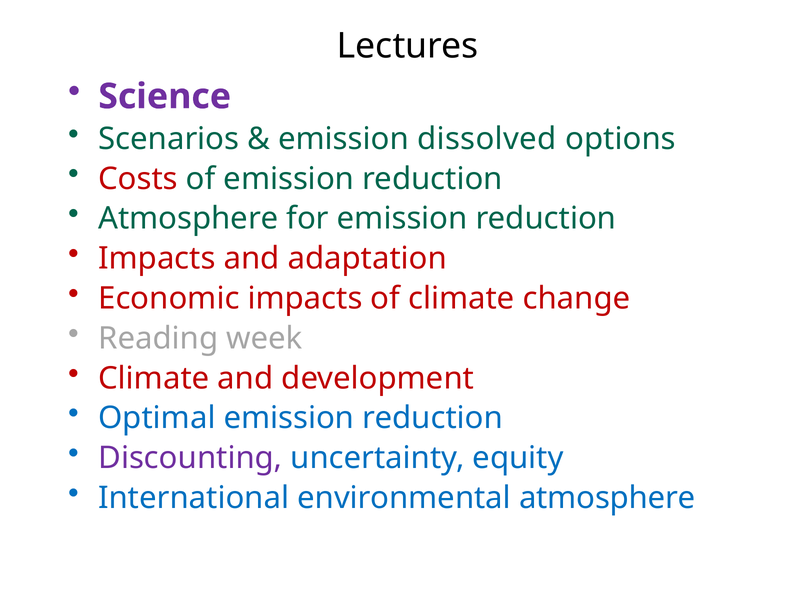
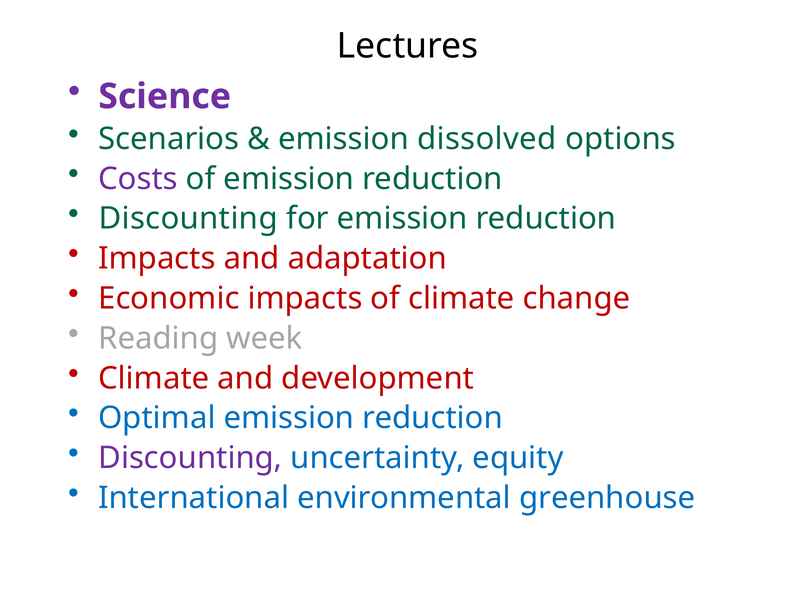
Costs colour: red -> purple (138, 179)
Atmosphere: Atmosphere -> Discounting (188, 219)
environmental atmosphere: atmosphere -> greenhouse (607, 498)
